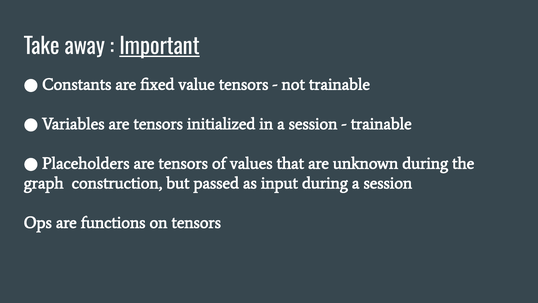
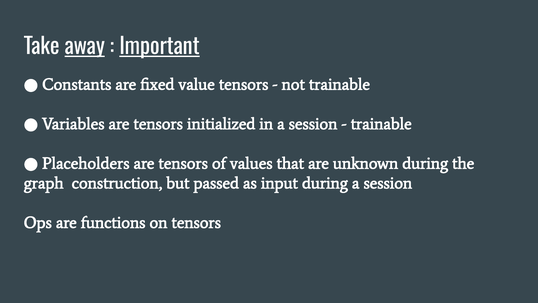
away underline: none -> present (85, 47)
